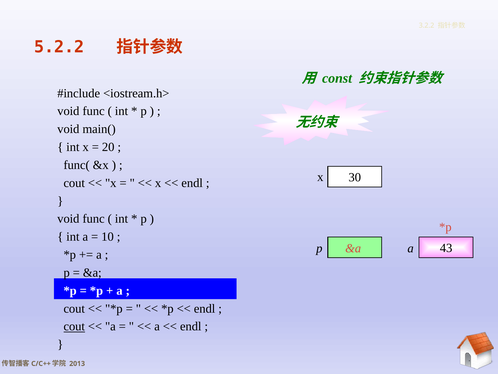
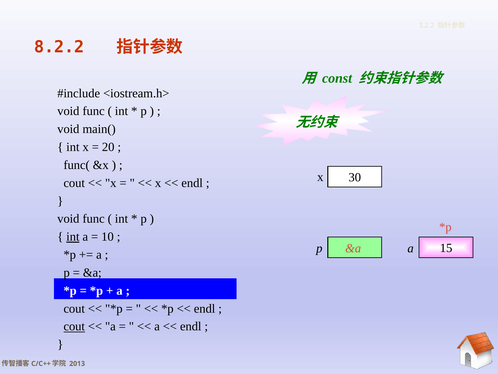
5.2.2: 5.2.2 -> 8.2.2 (59, 47)
int underline: none -> present (73, 237)
43: 43 -> 15 (446, 248)
